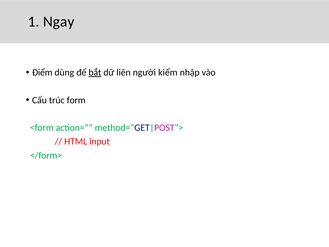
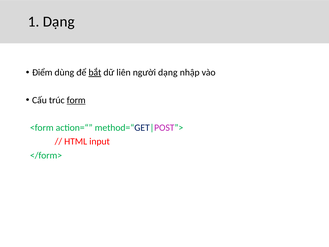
1 Ngay: Ngay -> Dạng (59, 22)
người kiểm: kiểm -> dạng (168, 72)
form underline: none -> present (76, 100)
